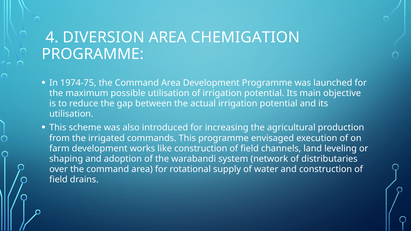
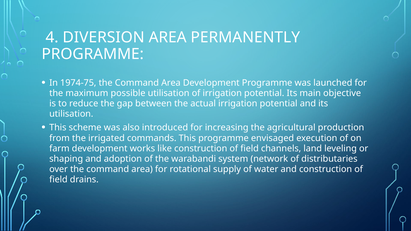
CHEMIGATION: CHEMIGATION -> PERMANENTLY (245, 37)
